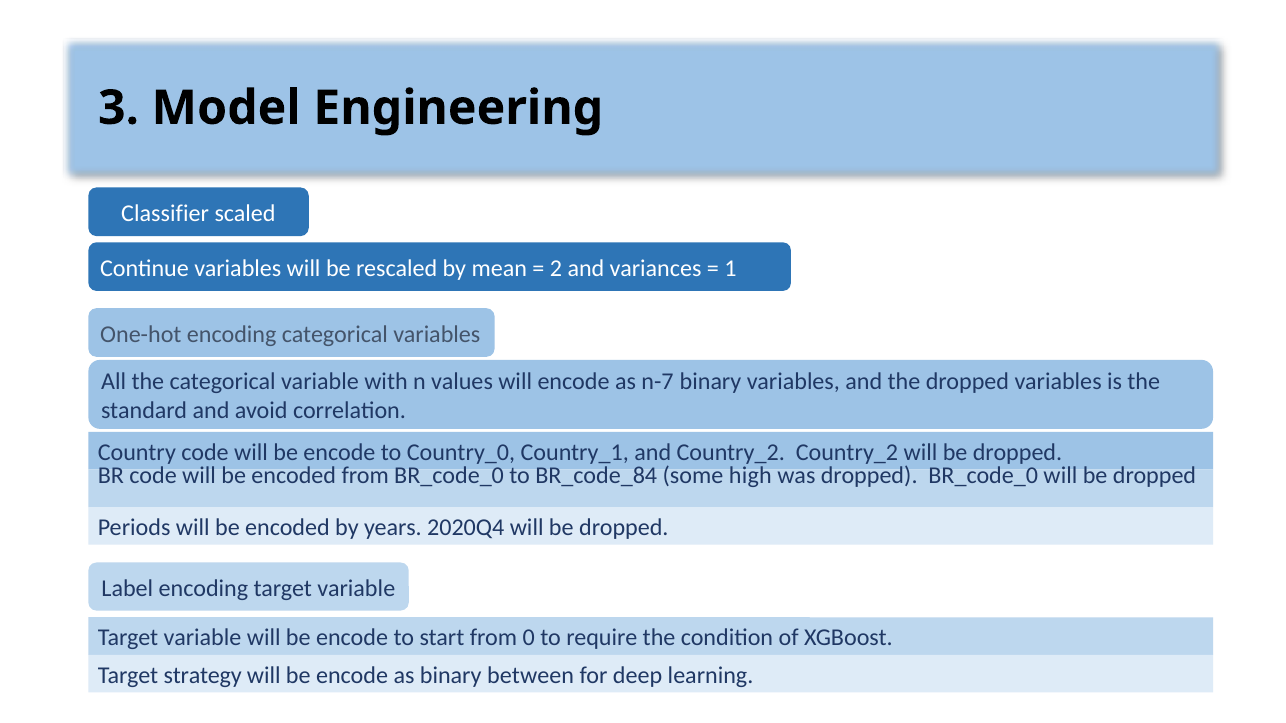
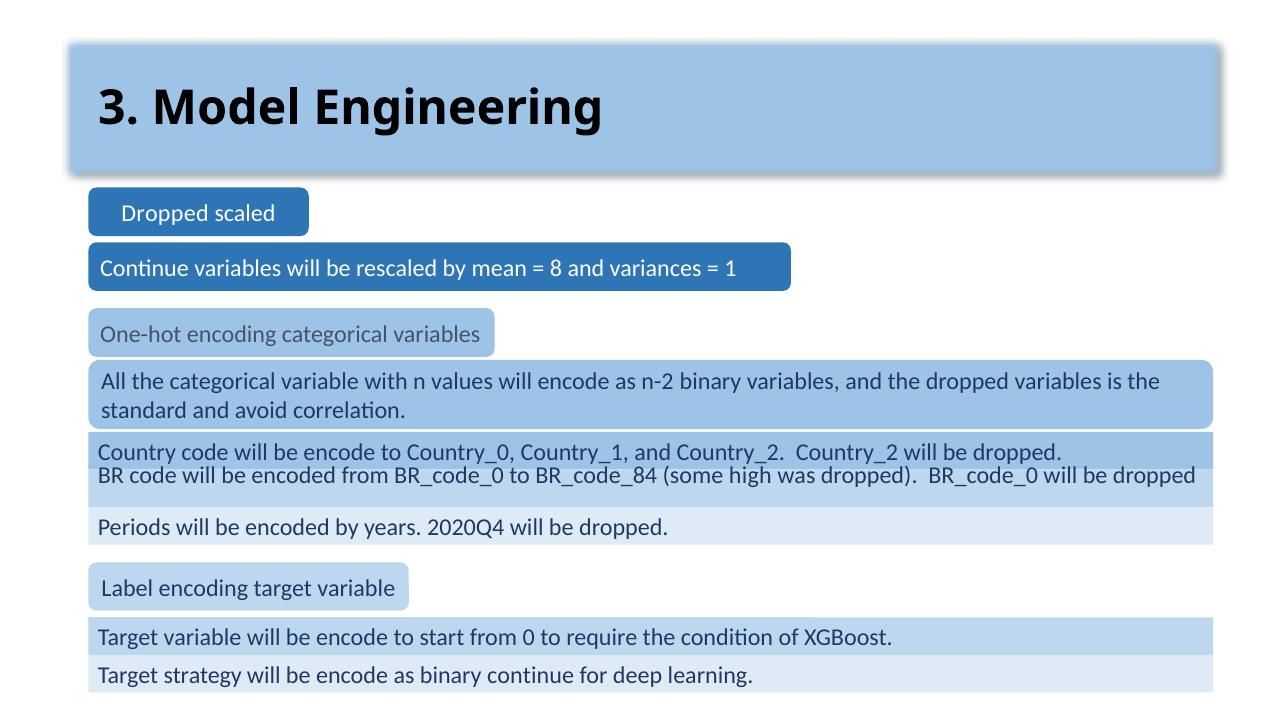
Classifier: Classifier -> Dropped (165, 214)
2: 2 -> 8 (556, 268)
n-7: n-7 -> n-2 (657, 382)
binary between: between -> continue (531, 676)
